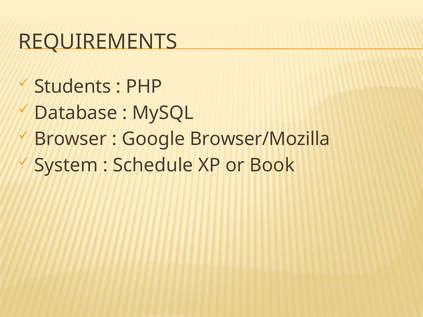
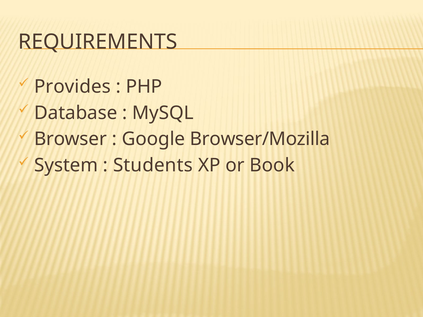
Students: Students -> Provides (72, 87)
Schedule: Schedule -> Students (153, 166)
